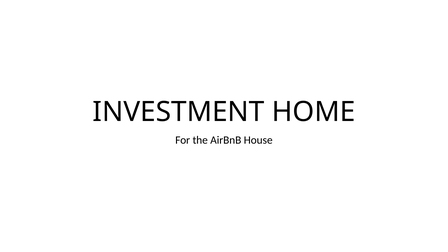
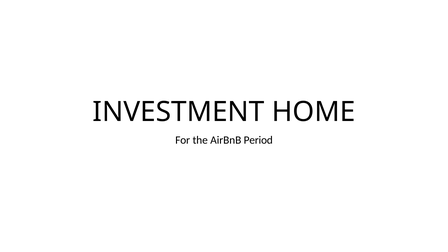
House: House -> Period (258, 140)
